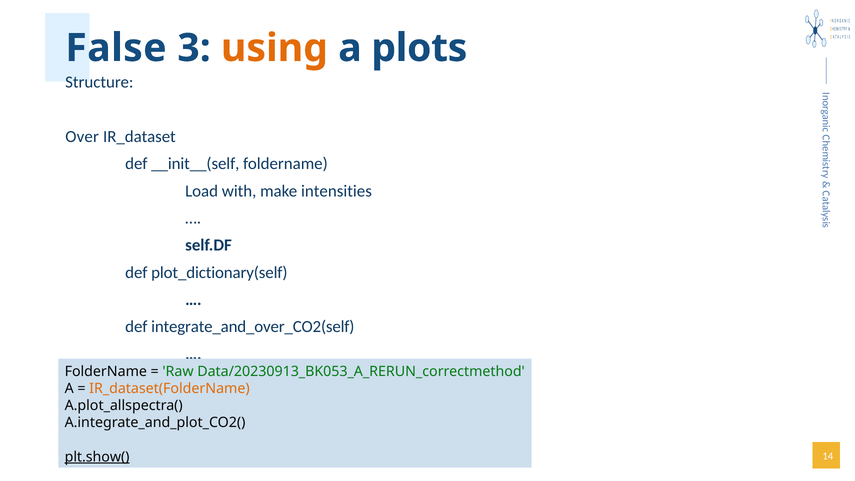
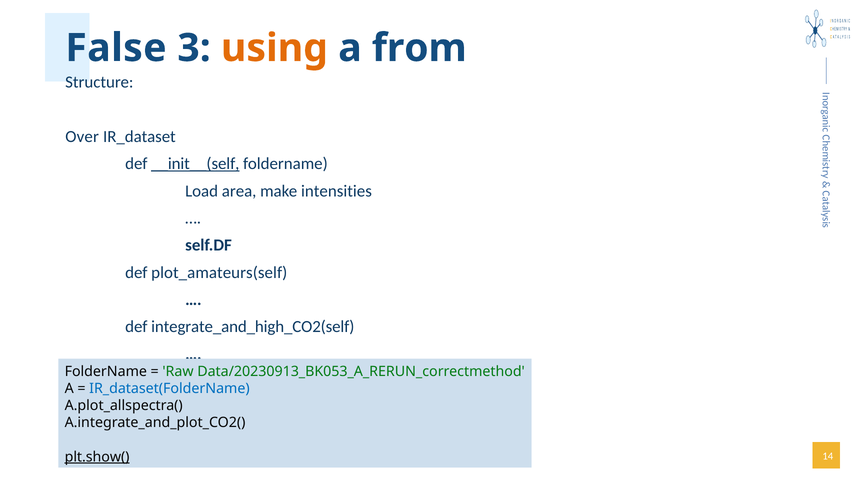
plots: plots -> from (419, 48)
__init__(self underline: none -> present (195, 164)
with: with -> area (239, 191)
plot_dictionary(self: plot_dictionary(self -> plot_amateurs(self (219, 272)
integrate_and_over_CO2(self: integrate_and_over_CO2(self -> integrate_and_high_CO2(self (253, 327)
IR_dataset(FolderName colour: orange -> blue (169, 388)
